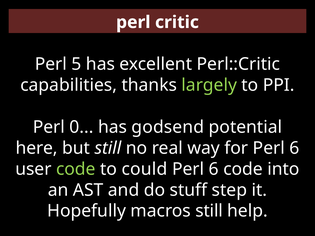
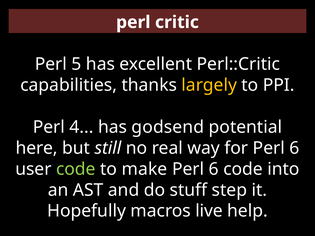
largely colour: light green -> yellow (209, 85)
0: 0 -> 4 (81, 127)
could: could -> make (144, 169)
macros still: still -> live (209, 211)
